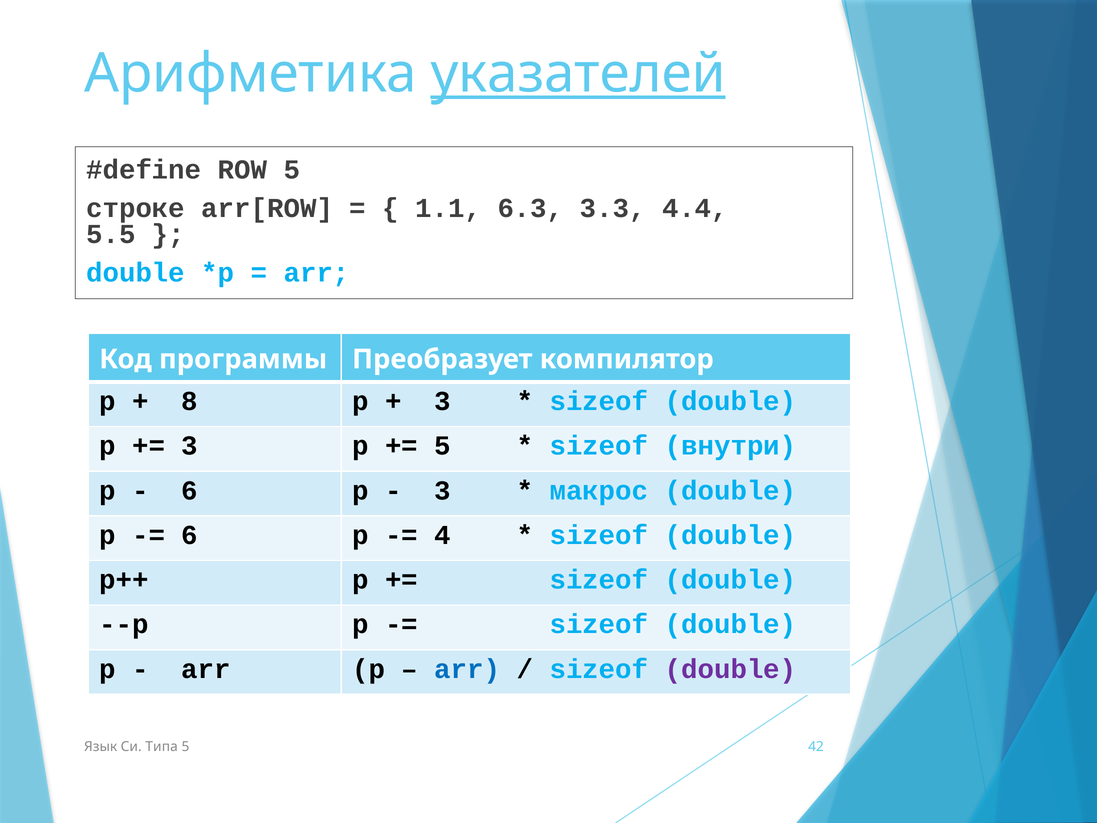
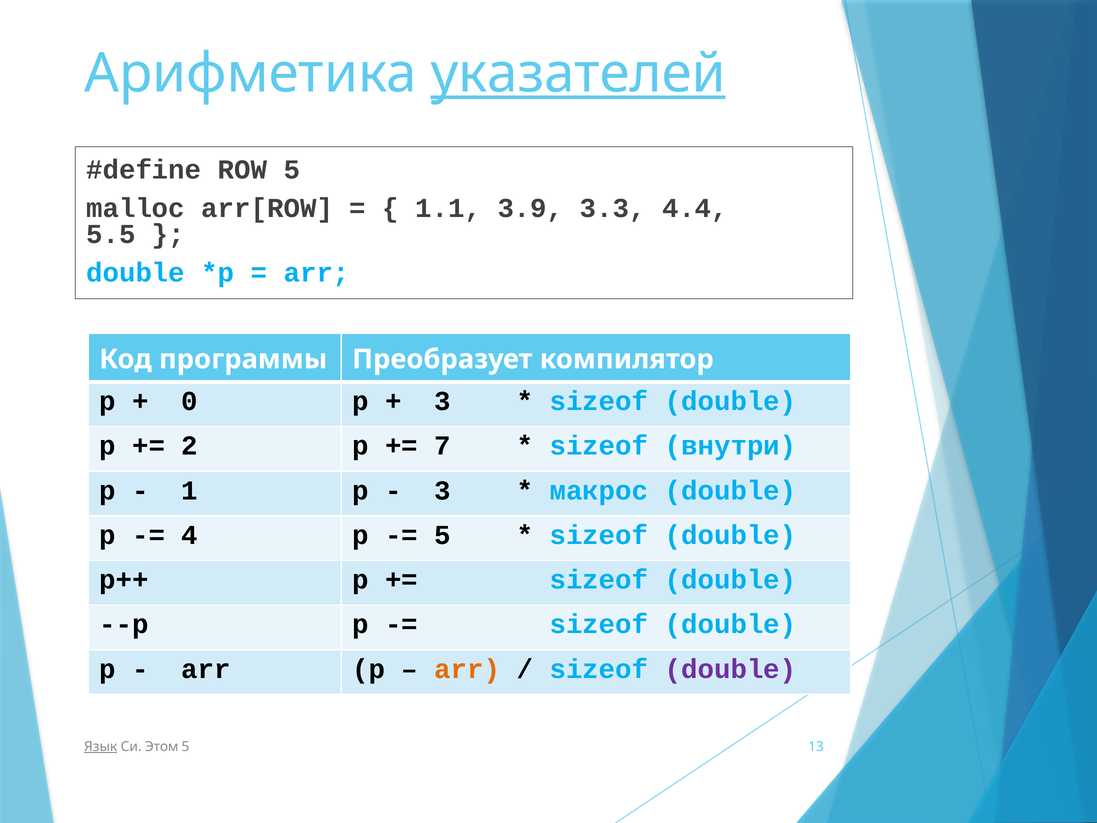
строке: строке -> malloc (136, 208)
6.3: 6.3 -> 3.9 (530, 208)
8: 8 -> 0 (190, 401)
3: 3 -> 2 (190, 446)
5: 5 -> 7 (443, 446)
6: 6 -> 1 (190, 490)
6: 6 -> 4 (190, 535)
4: 4 -> 5 (443, 535)
arr colour: blue -> orange (467, 669)
Язык underline: none -> present (101, 747)
Типа: Типа -> Этом (162, 747)
42: 42 -> 13 (816, 747)
